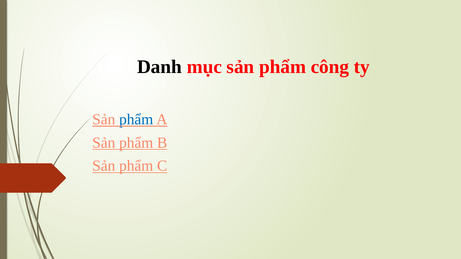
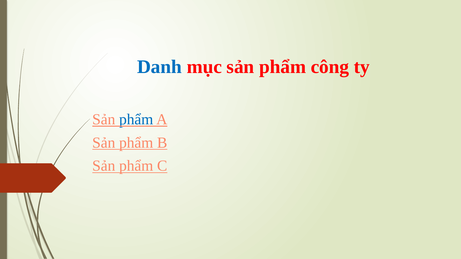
Danh colour: black -> blue (160, 67)
